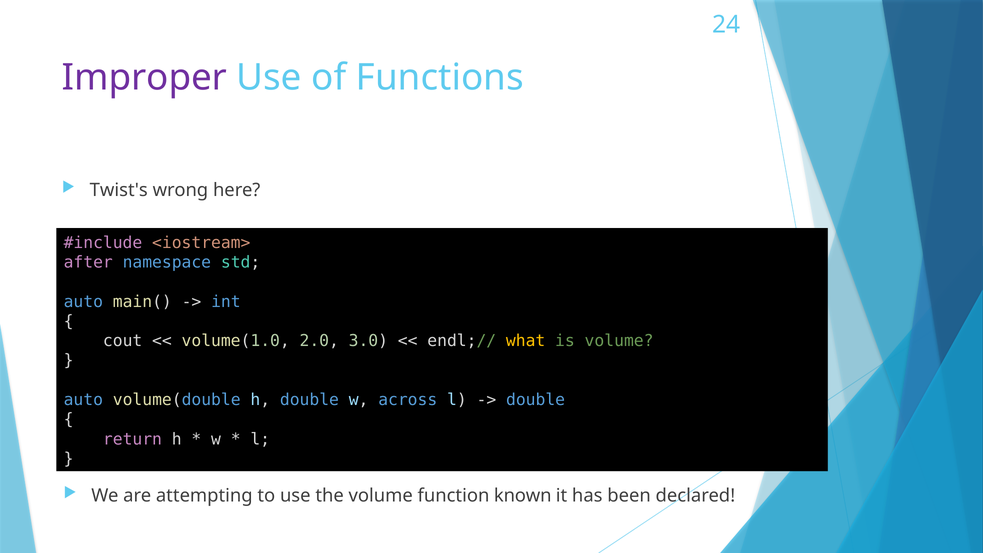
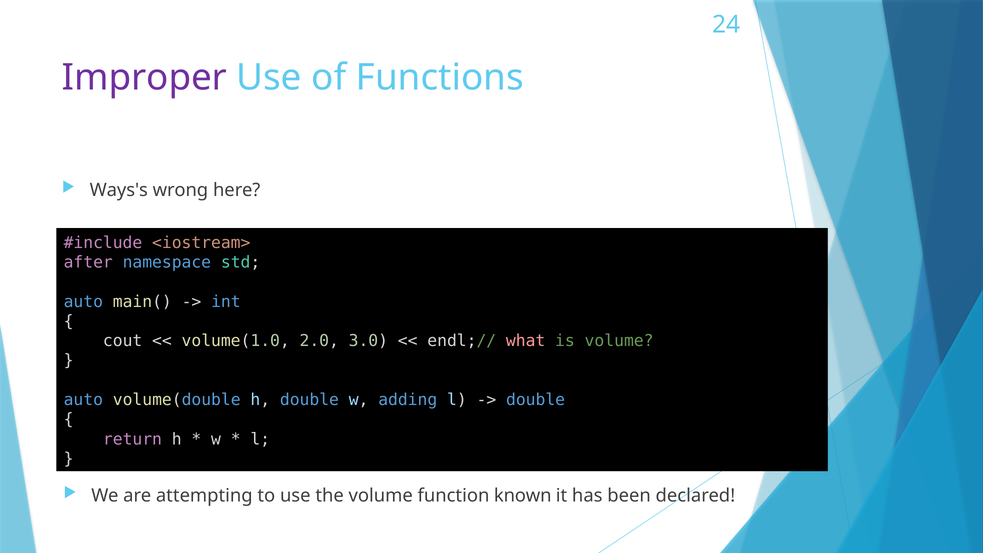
Twist's: Twist's -> Ways's (119, 190)
what colour: yellow -> pink (526, 341)
across: across -> adding (408, 400)
